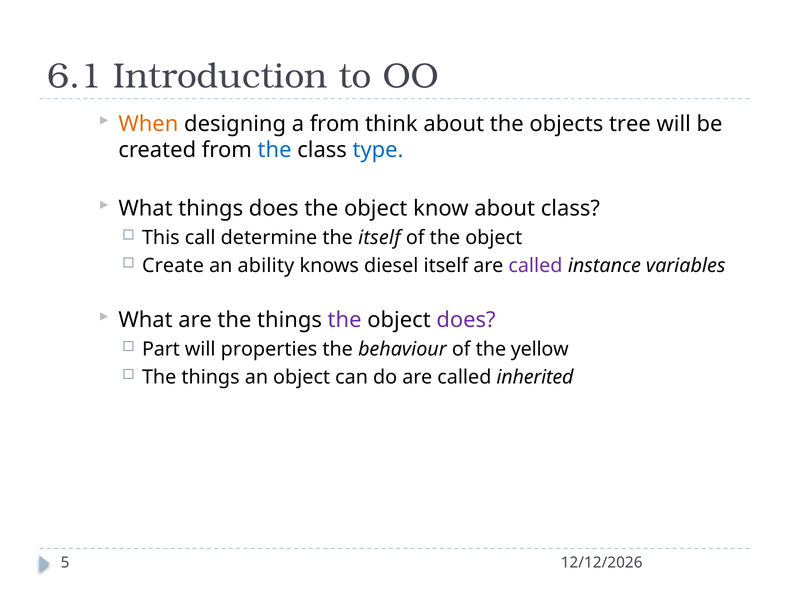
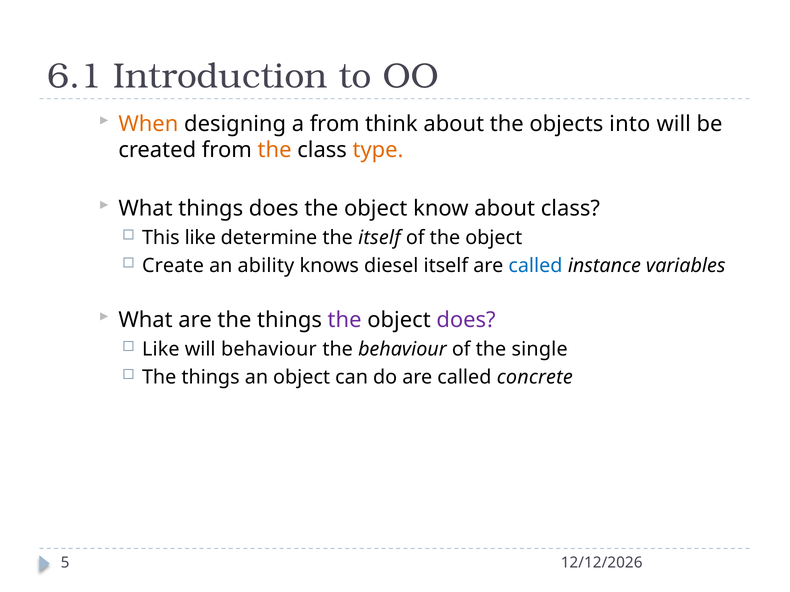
tree: tree -> into (630, 124)
the colour: blue -> orange (275, 150)
type colour: blue -> orange (378, 150)
This call: call -> like (200, 238)
called colour: purple -> blue (535, 266)
Part: Part -> Like (161, 350)
will properties: properties -> behaviour (269, 350)
yellow: yellow -> single (540, 350)
inherited: inherited -> concrete (535, 378)
